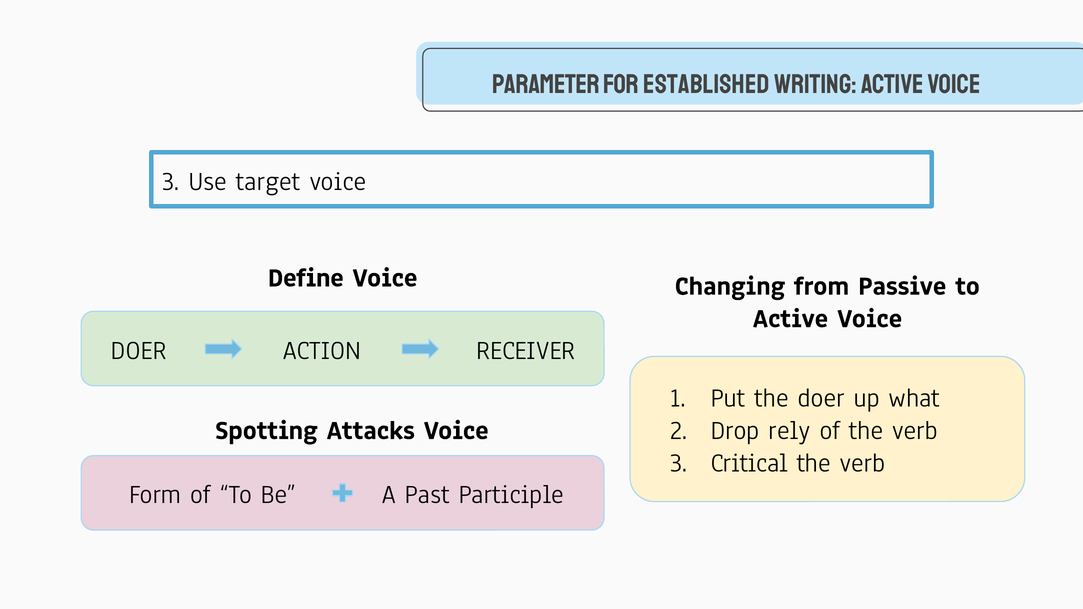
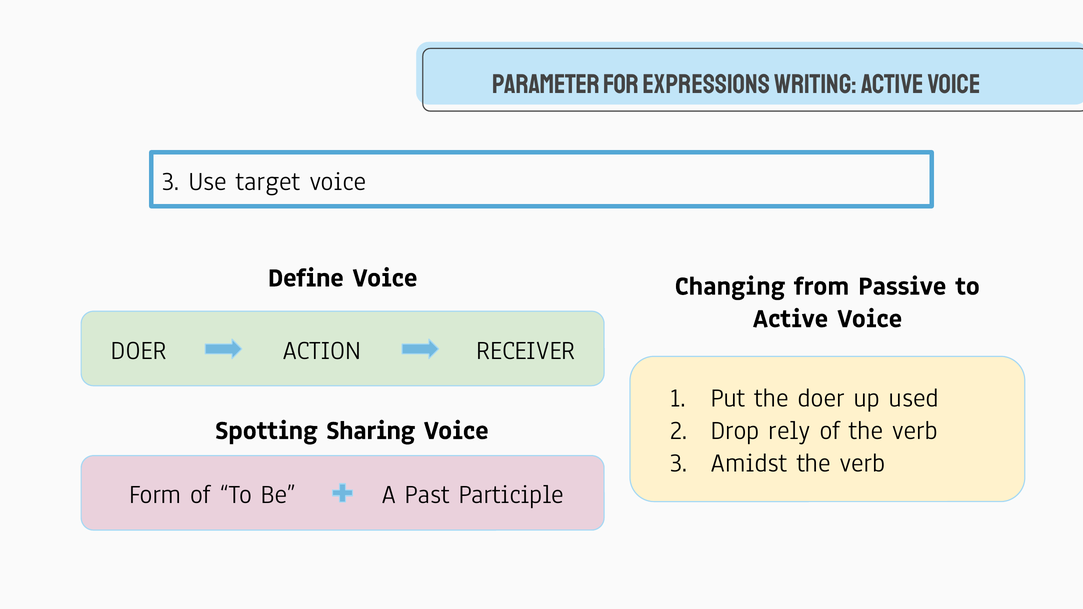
established: established -> expressions (706, 85)
what: what -> used (914, 398)
Attacks: Attacks -> Sharing (371, 430)
Critical: Critical -> Amidst (749, 463)
